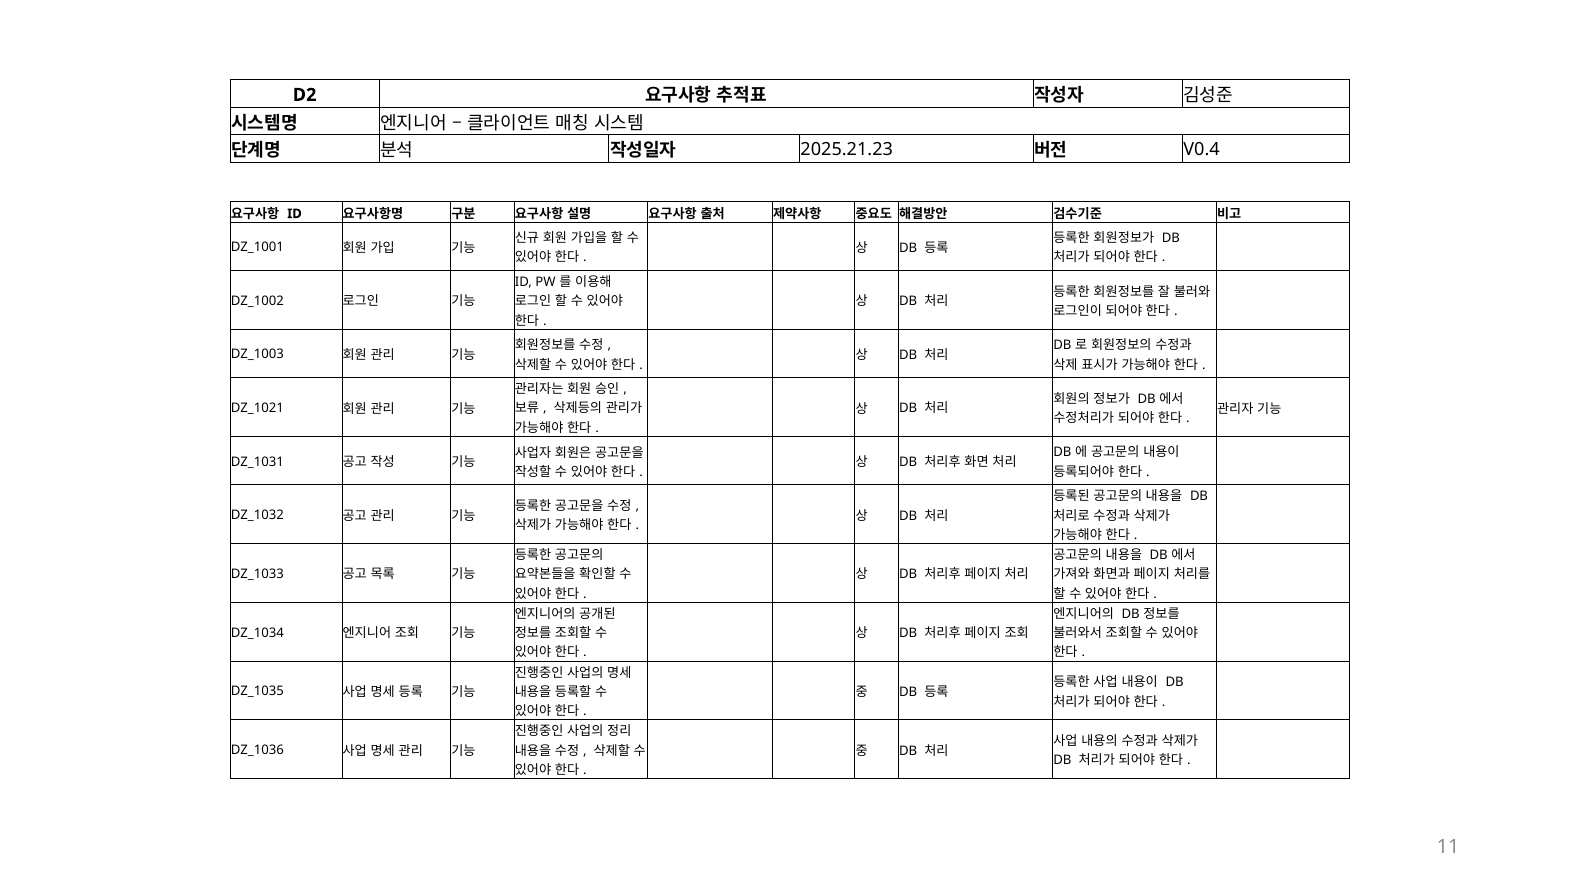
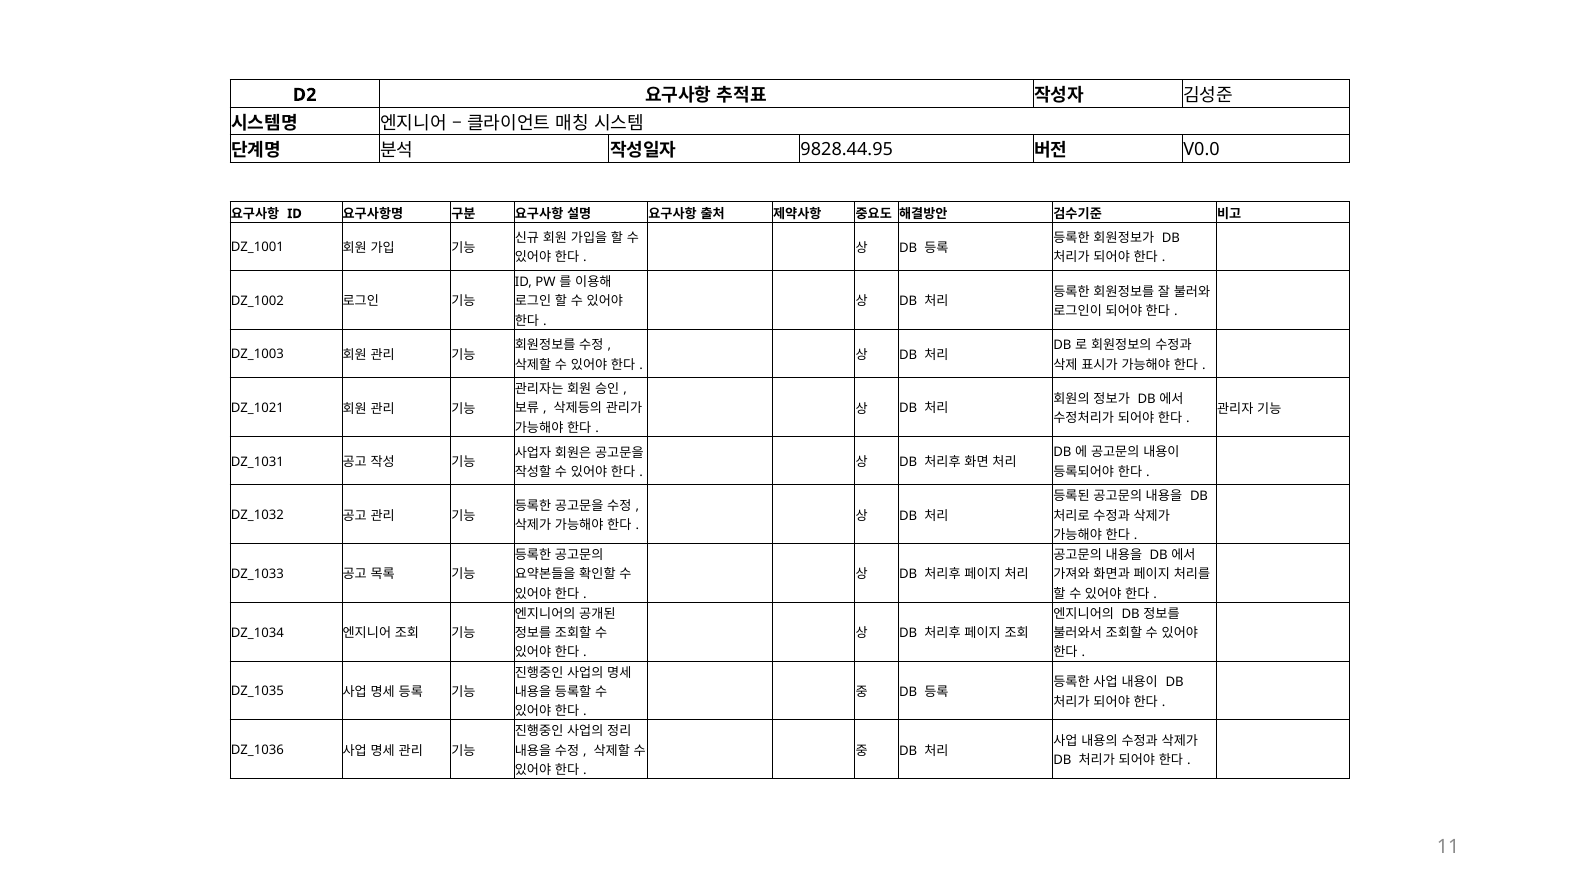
2025.21.23: 2025.21.23 -> 9828.44.95 (847, 150)
V0.4: V0.4 -> V0.0 (1202, 150)
